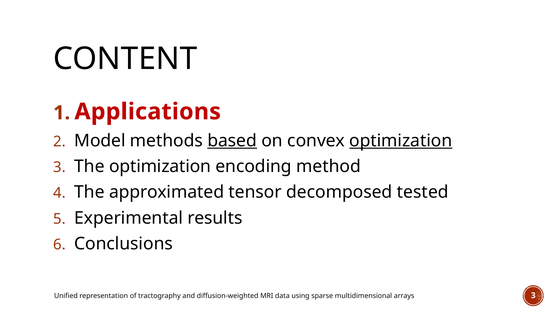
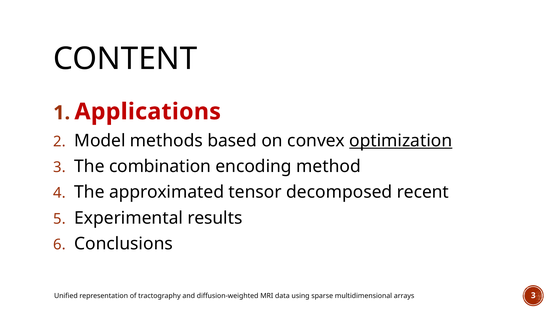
based underline: present -> none (232, 141)
The optimization: optimization -> combination (160, 167)
tested: tested -> recent (423, 193)
